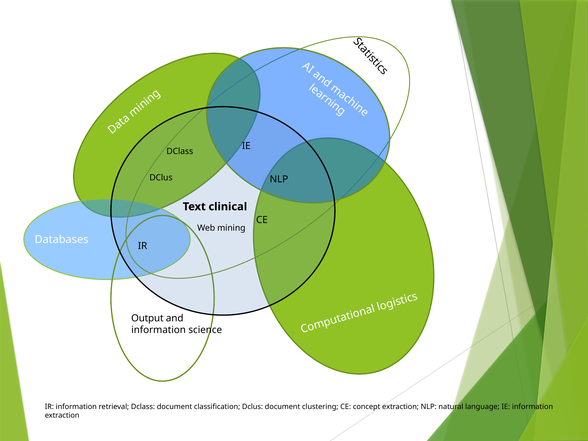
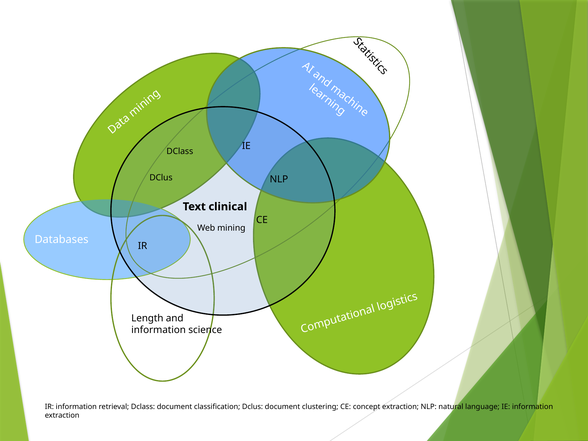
Output: Output -> Length (147, 318)
